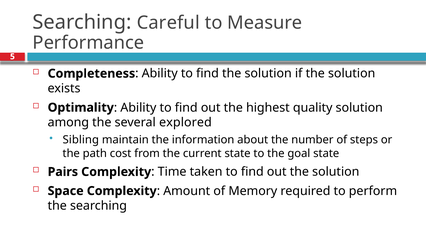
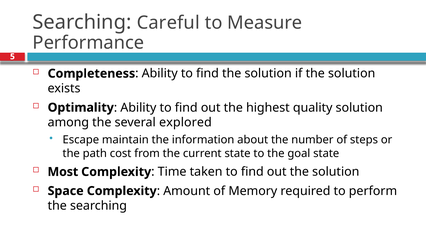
Sibling: Sibling -> Escape (81, 140)
Pairs: Pairs -> Most (63, 172)
